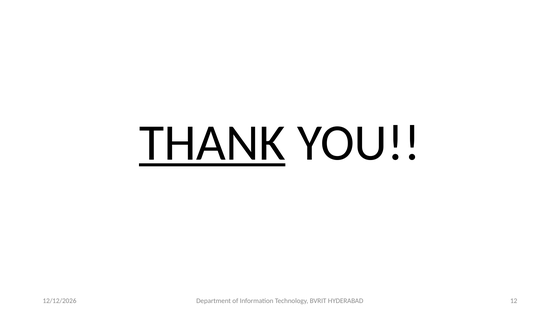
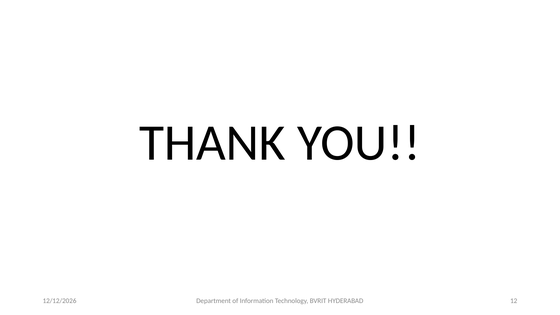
THANK underline: present -> none (212, 143)
